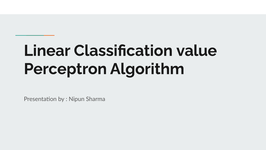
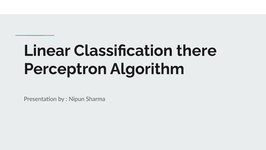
value: value -> there (197, 51)
